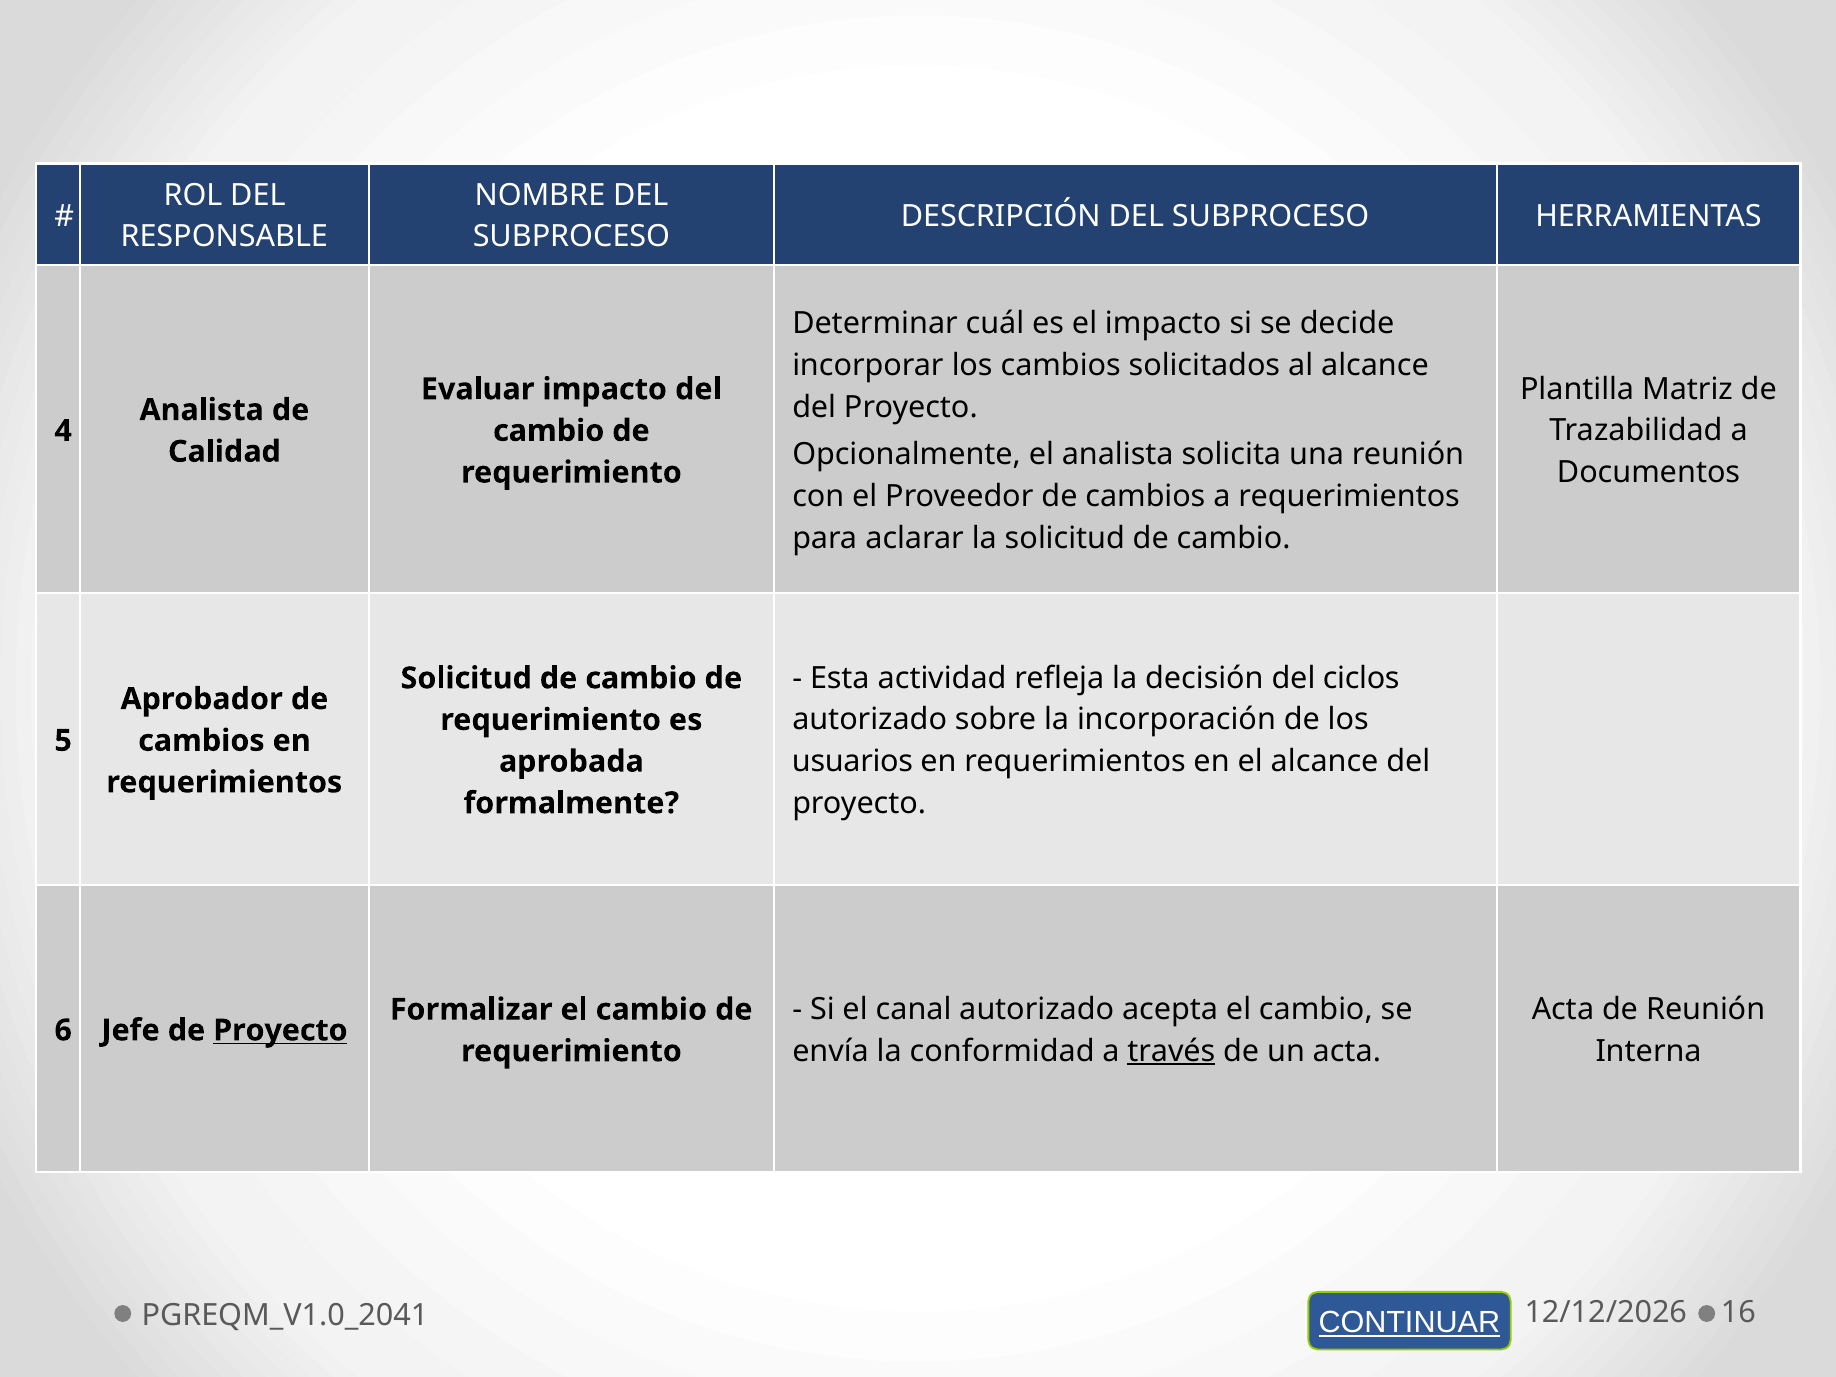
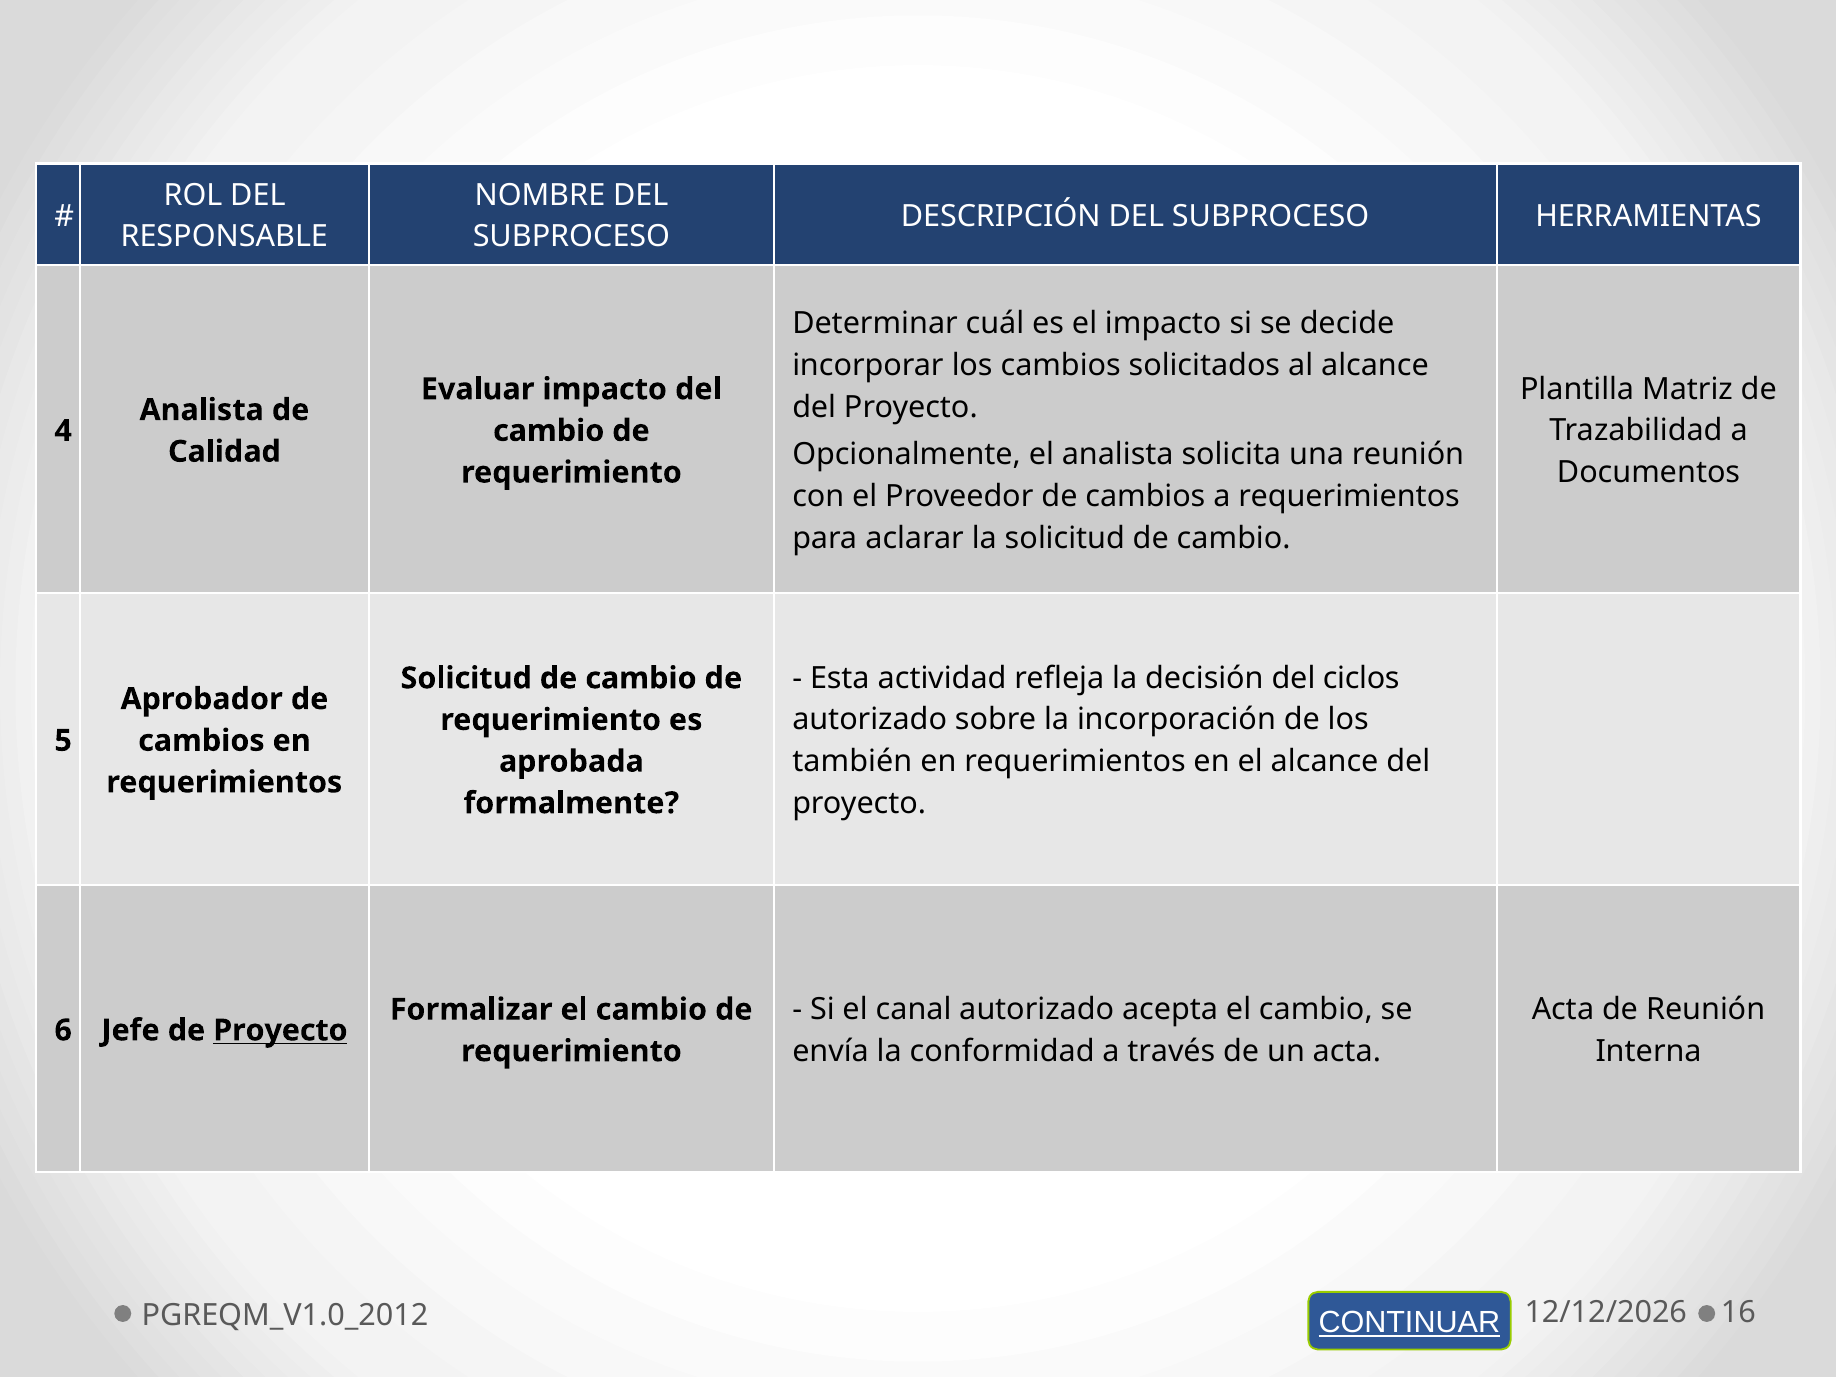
usuarios: usuarios -> también (852, 762)
través underline: present -> none (1171, 1051)
PGREQM_V1.0_2041: PGREQM_V1.0_2041 -> PGREQM_V1.0_2012 (285, 1315)
